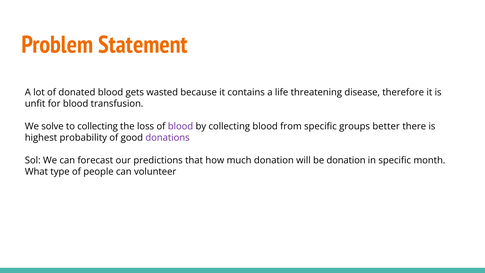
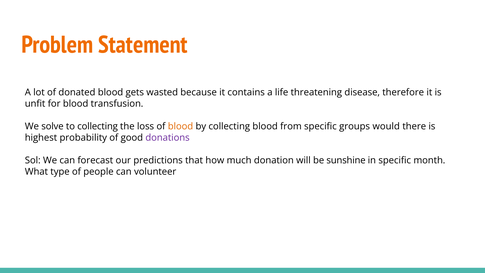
blood colour: purple -> orange (181, 126)
better: better -> would (386, 126)
be donation: donation -> sunshine (346, 160)
